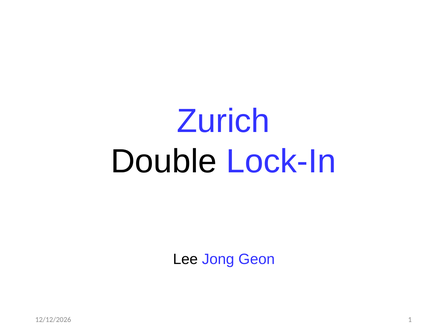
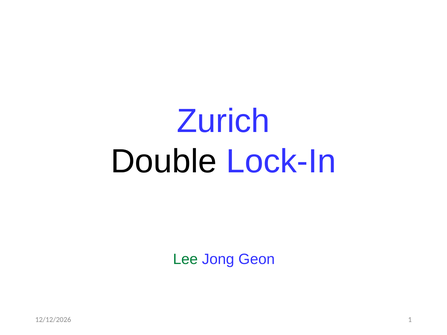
Lee colour: black -> green (185, 259)
